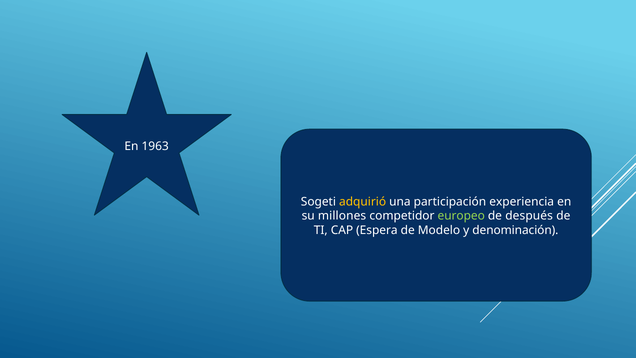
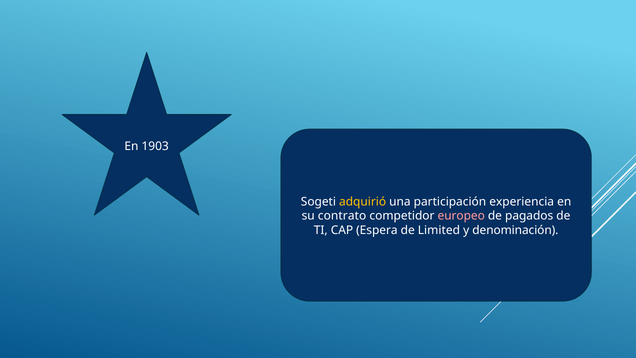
1963: 1963 -> 1903 (155, 146)
millones: millones -> contrato (342, 216)
europeo colour: light green -> pink (461, 216)
después: después -> pagados (529, 216)
Modelo: Modelo -> Limited (439, 230)
